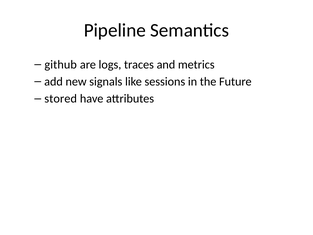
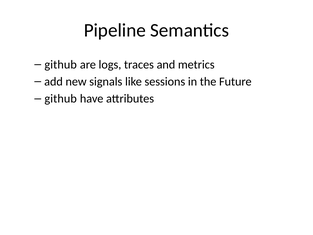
stored: stored -> github (61, 99)
